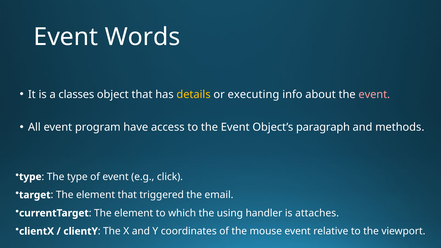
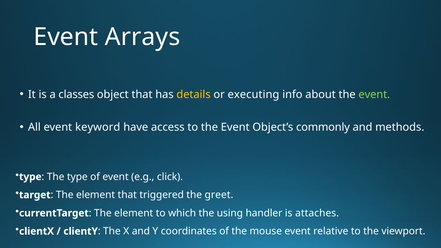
Words: Words -> Arrays (143, 37)
event colour: pink -> light green (374, 94)
program: program -> keyword (98, 127)
paragraph: paragraph -> commonly (323, 127)
email: email -> greet (219, 195)
